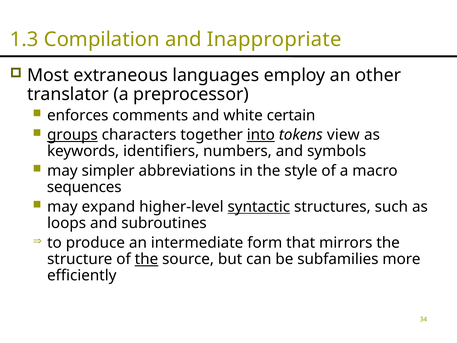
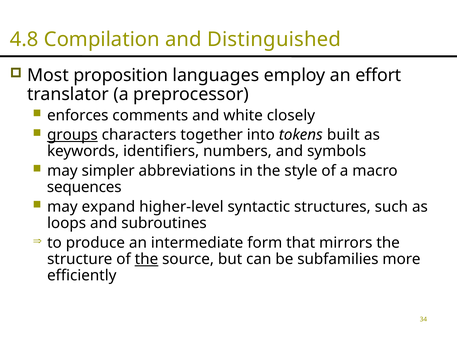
1.3: 1.3 -> 4.8 (24, 40)
Inappropriate: Inappropriate -> Distinguished (274, 40)
extraneous: extraneous -> proposition (121, 75)
other: other -> effort (378, 75)
certain: certain -> closely (291, 115)
into underline: present -> none (261, 135)
view: view -> built (343, 135)
syntactic underline: present -> none (259, 207)
